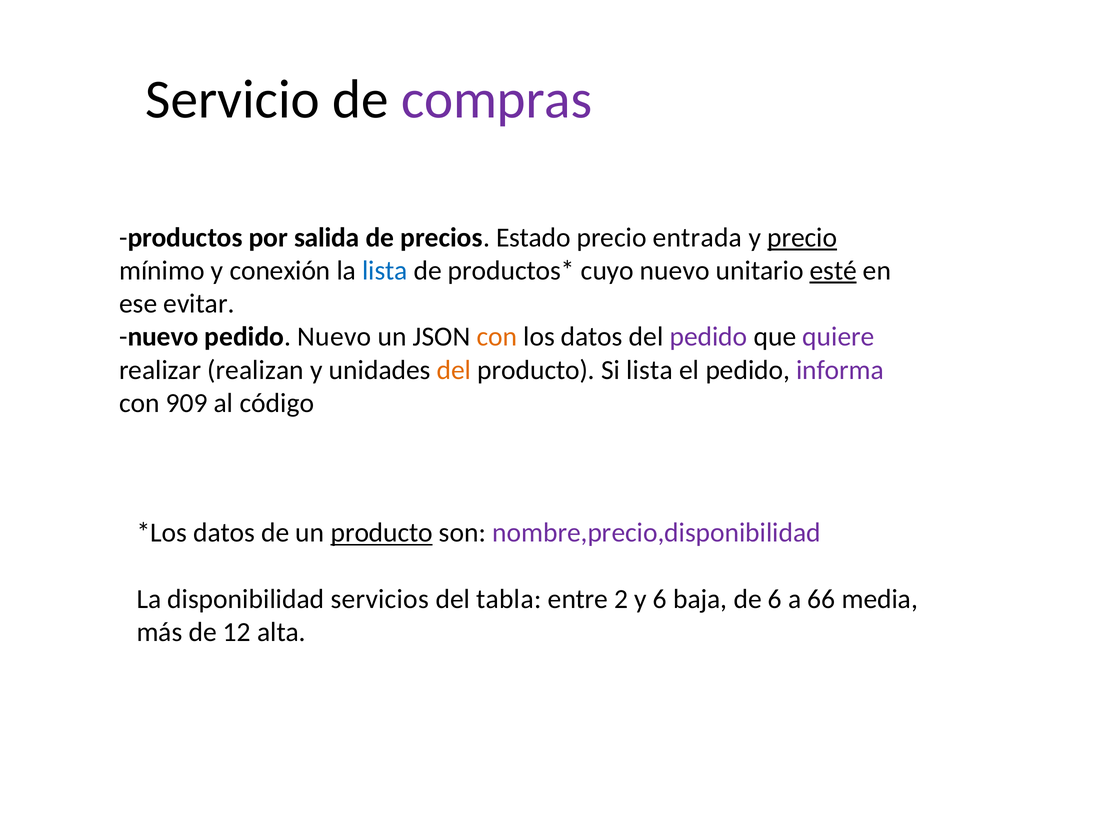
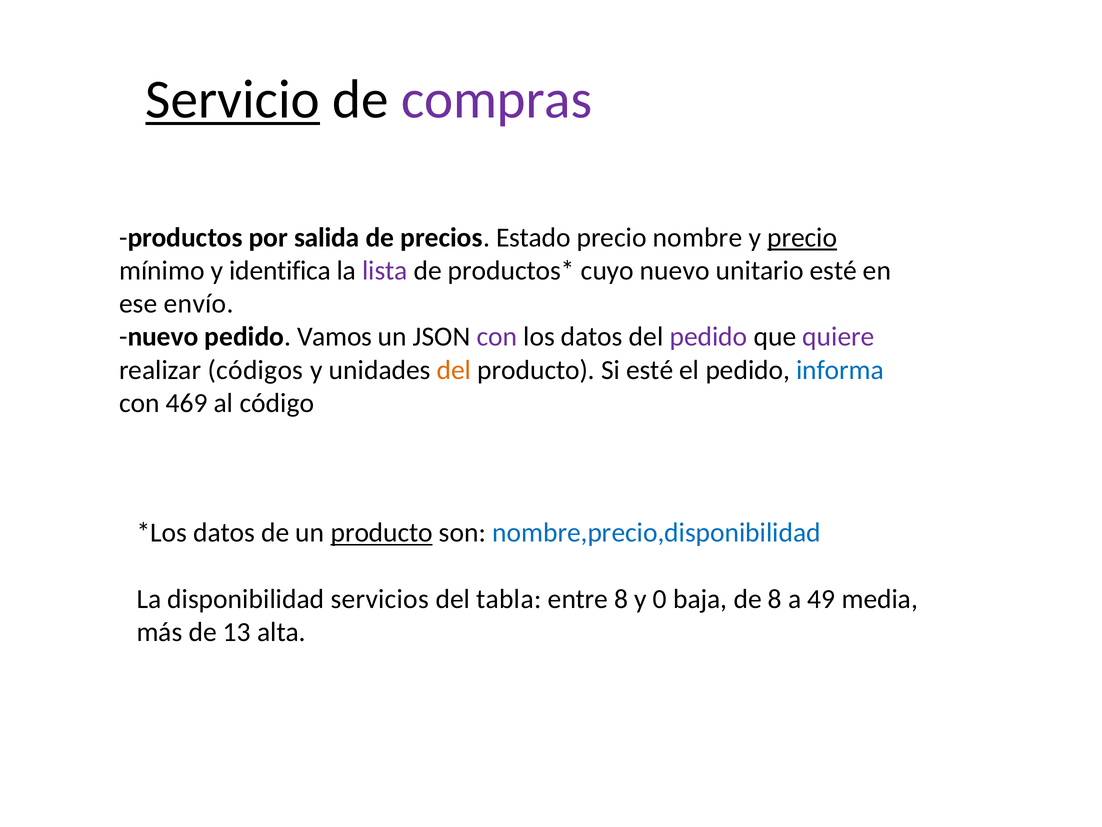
Servicio underline: none -> present (233, 100)
entrada: entrada -> nombre (697, 237)
conexión: conexión -> identifica (280, 271)
lista colour: blue -> purple (385, 271)
esté underline: present -> none (833, 271)
evitar: evitar -> envío (199, 304)
pedido Nuevo: Nuevo -> Vamos (335, 337)
con colour: orange -> purple (497, 337)
realizan: realizan -> códigos (255, 370)
Si lista: lista -> esté (650, 370)
informa colour: purple -> blue (840, 370)
909: 909 -> 469 (187, 403)
nombre,precio,disponibilidad colour: purple -> blue (656, 533)
entre 2: 2 -> 8 (621, 599)
y 6: 6 -> 0 (660, 599)
de 6: 6 -> 8 (775, 599)
66: 66 -> 49 (821, 599)
12: 12 -> 13 (237, 632)
